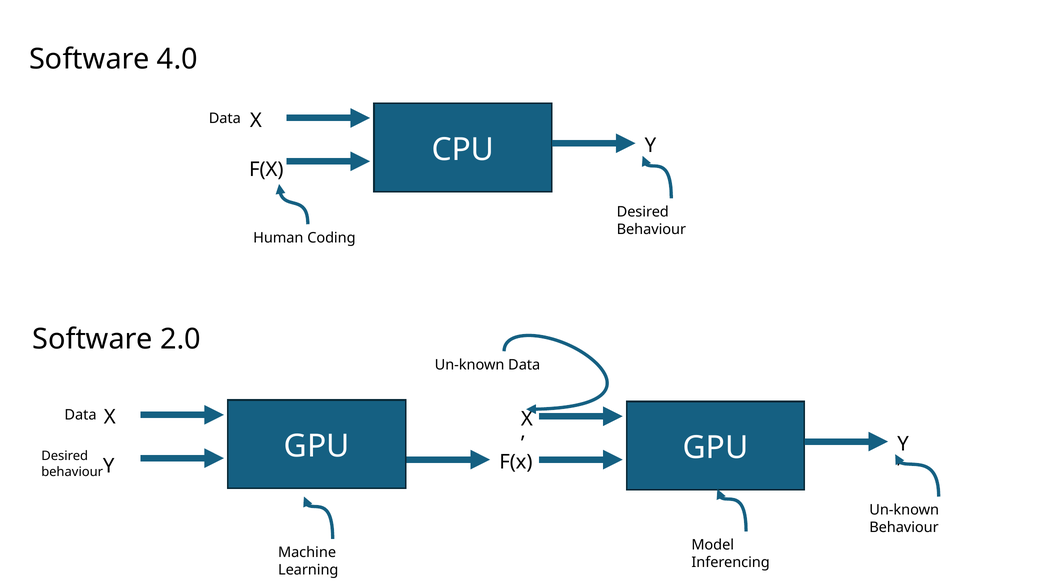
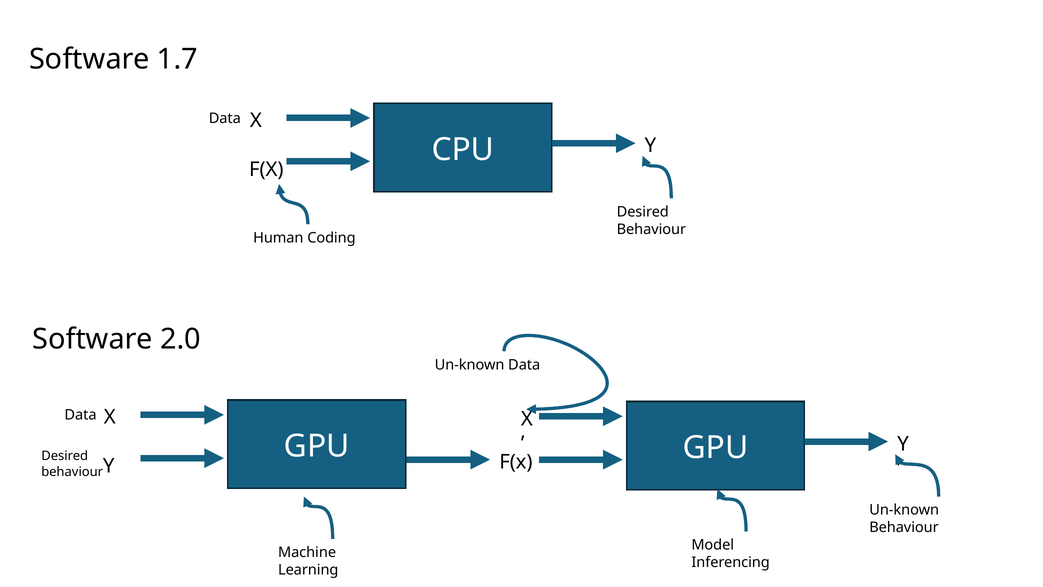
4.0: 4.0 -> 1.7 (177, 59)
